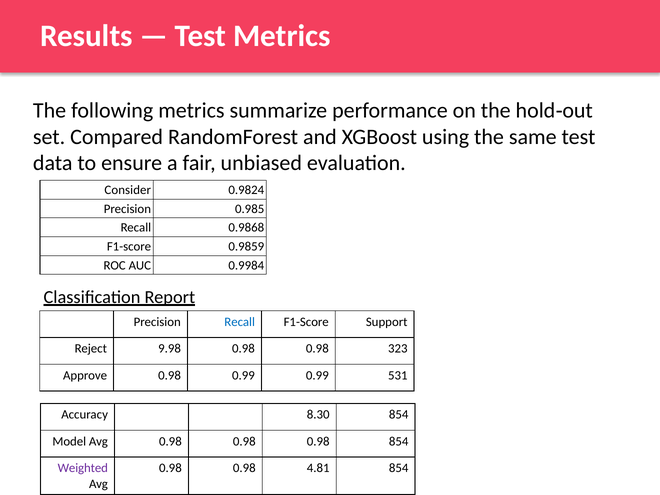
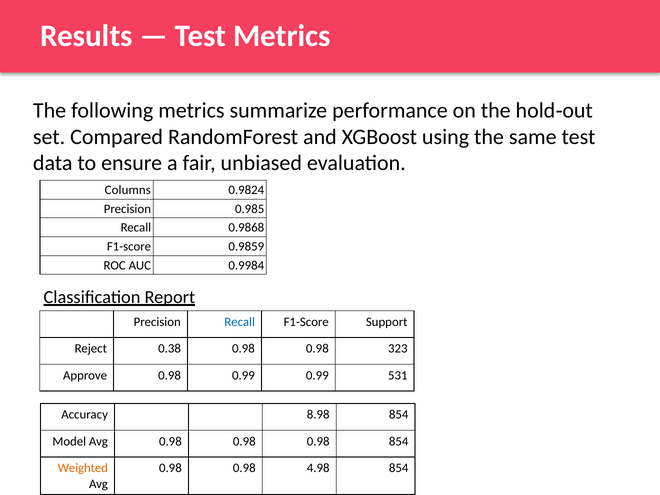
Consider: Consider -> Columns (128, 190)
9.98: 9.98 -> 0.38 (170, 349)
8.30: 8.30 -> 8.98 (318, 415)
Weighted colour: purple -> orange (83, 468)
4.81: 4.81 -> 4.98 (318, 468)
